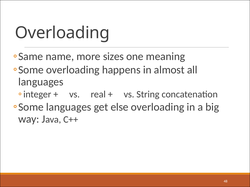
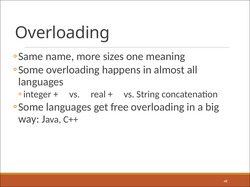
else: else -> free (120, 107)
